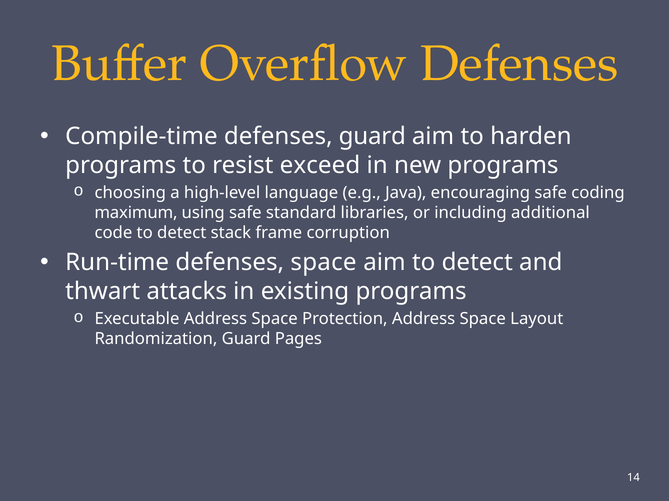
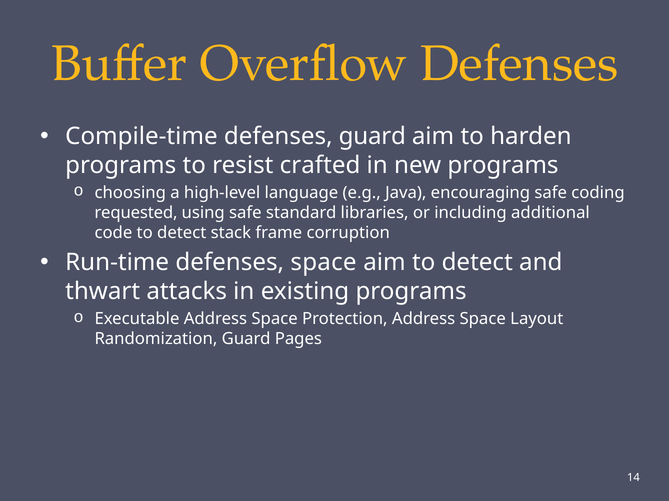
exceed: exceed -> crafted (320, 166)
maximum: maximum -> requested (136, 213)
